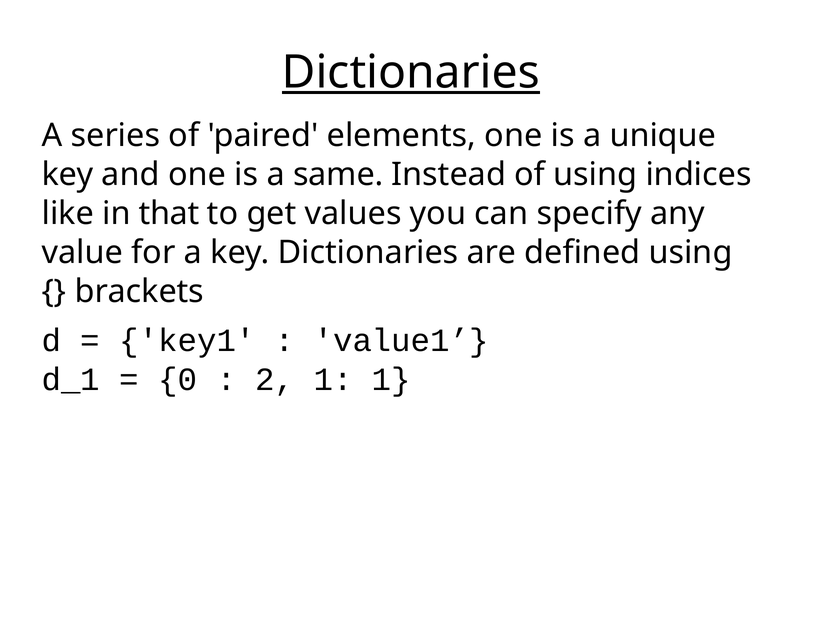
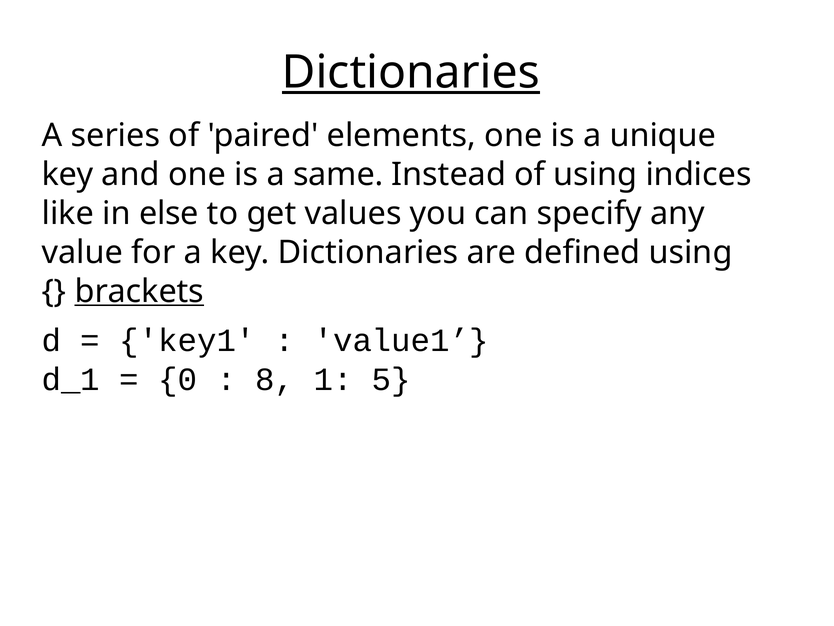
that: that -> else (169, 213)
brackets underline: none -> present (139, 291)
2: 2 -> 8 (275, 379)
1 1: 1 -> 5 (391, 379)
